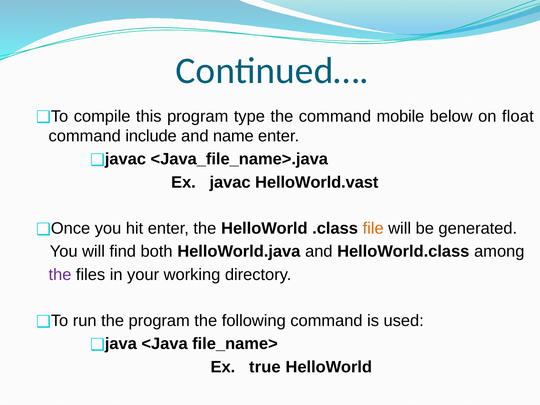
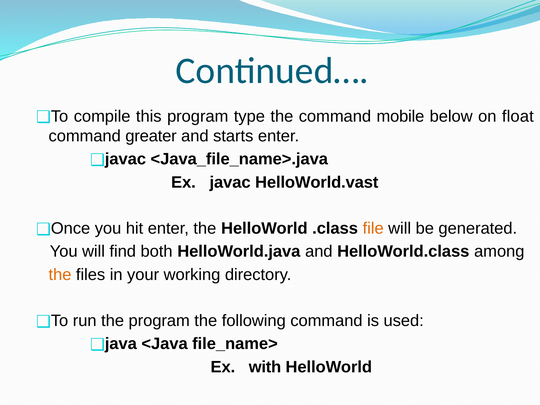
include: include -> greater (151, 136)
name: name -> starts (233, 136)
the colour: purple -> orange (60, 275)
true: true -> with (265, 367)
